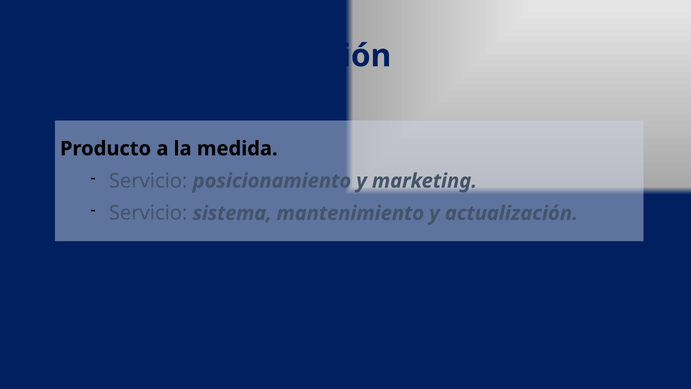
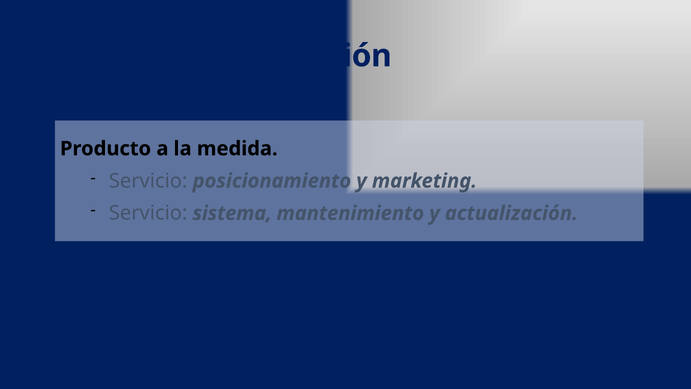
capacitación: capacitación -> desaparición (292, 56)
